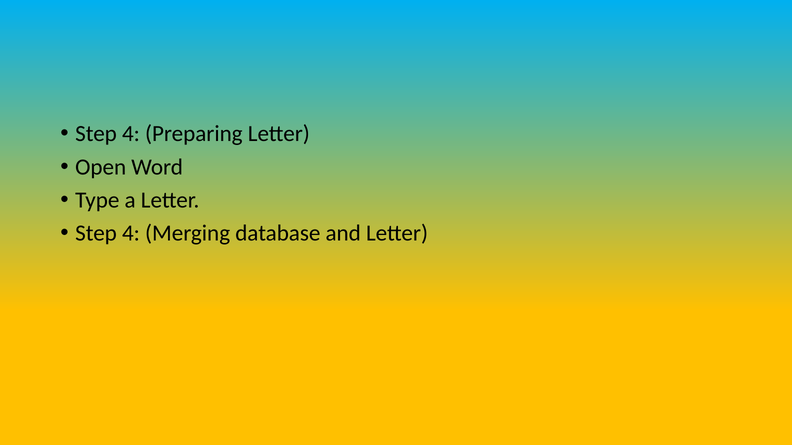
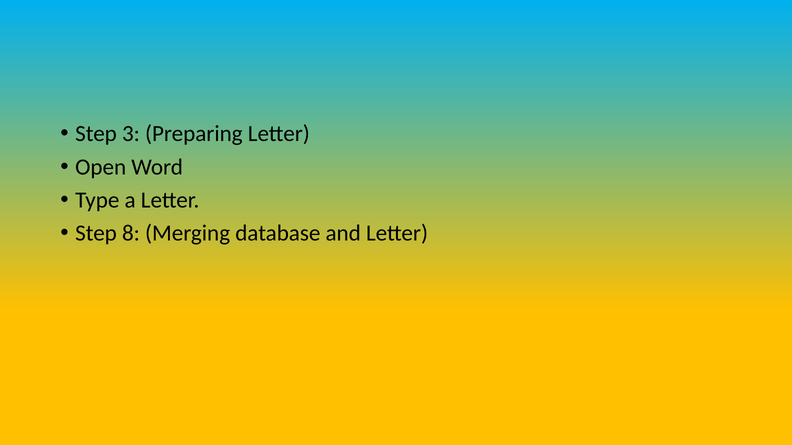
4: 4 -> 3 (131, 134)
4: 4 -> 8 (131, 234)
